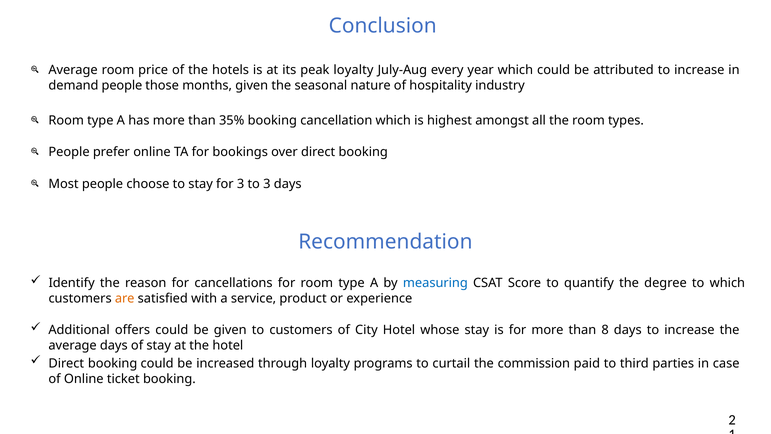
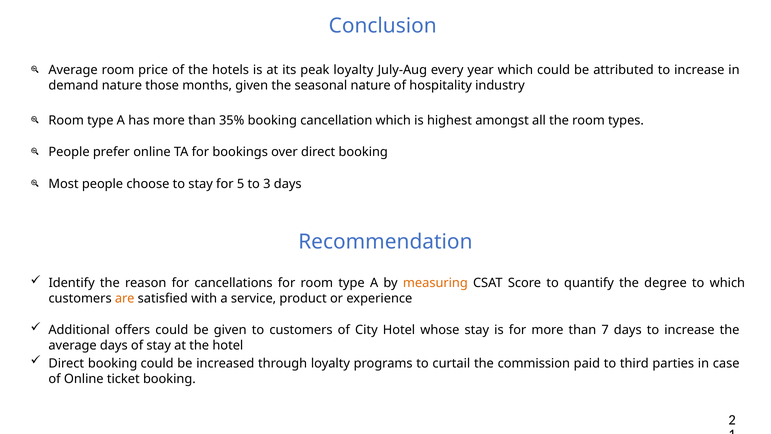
demand people: people -> nature (122, 86)
for 3: 3 -> 5 (241, 184)
measuring colour: blue -> orange (435, 283)
8: 8 -> 7 (605, 330)
